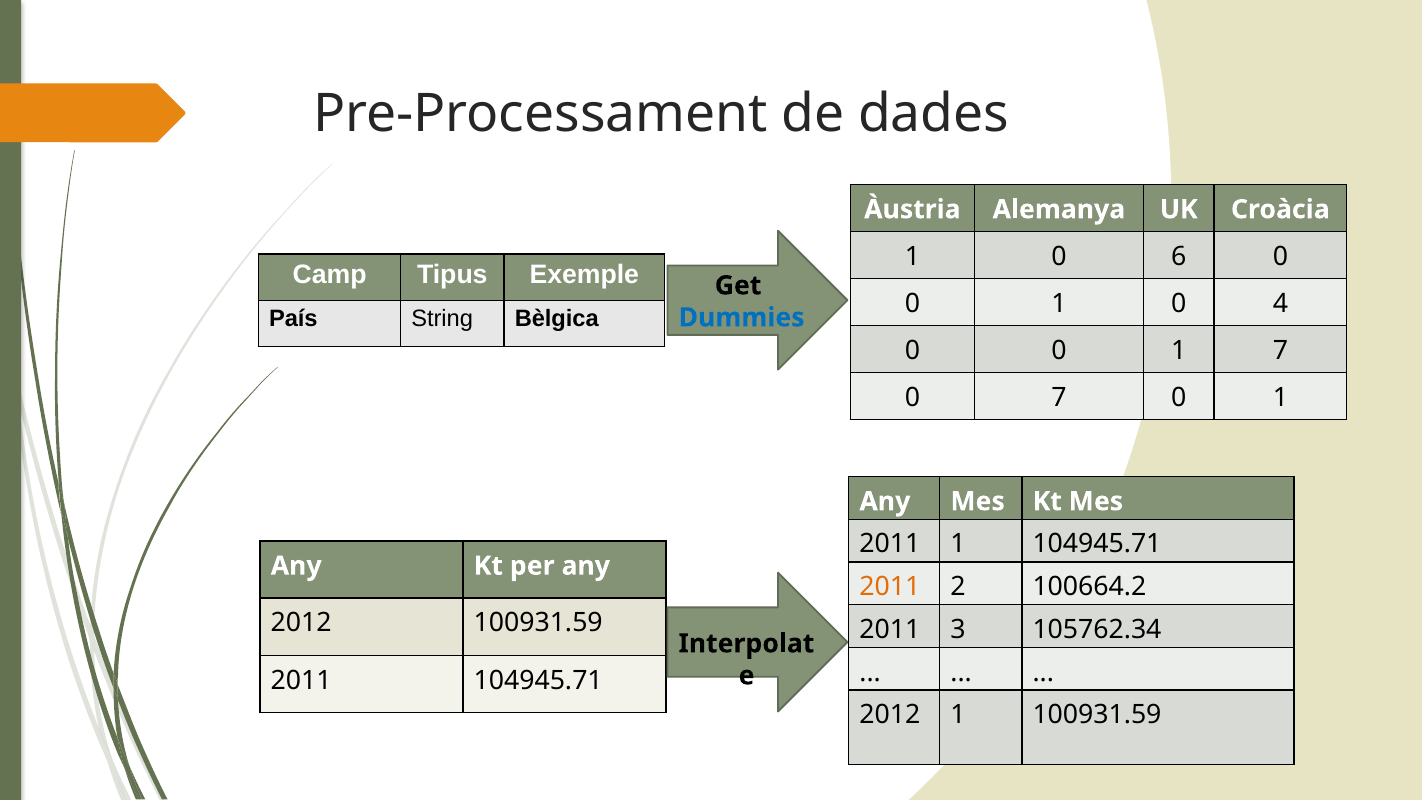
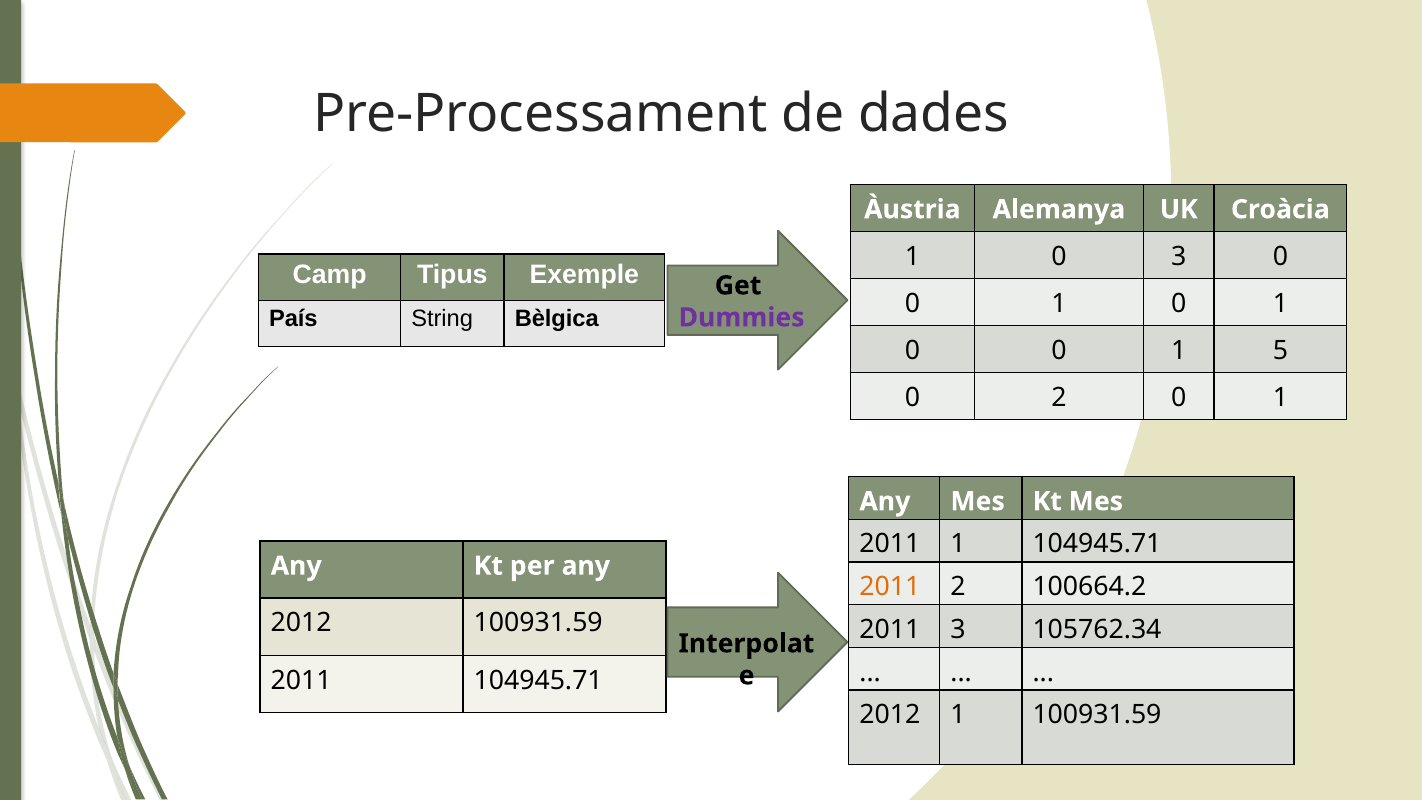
0 6: 6 -> 3 (1179, 256)
1 0 4: 4 -> 1 (1280, 303)
Dummies colour: blue -> purple (742, 318)
1 7: 7 -> 5 (1280, 350)
0 7: 7 -> 2 (1059, 397)
